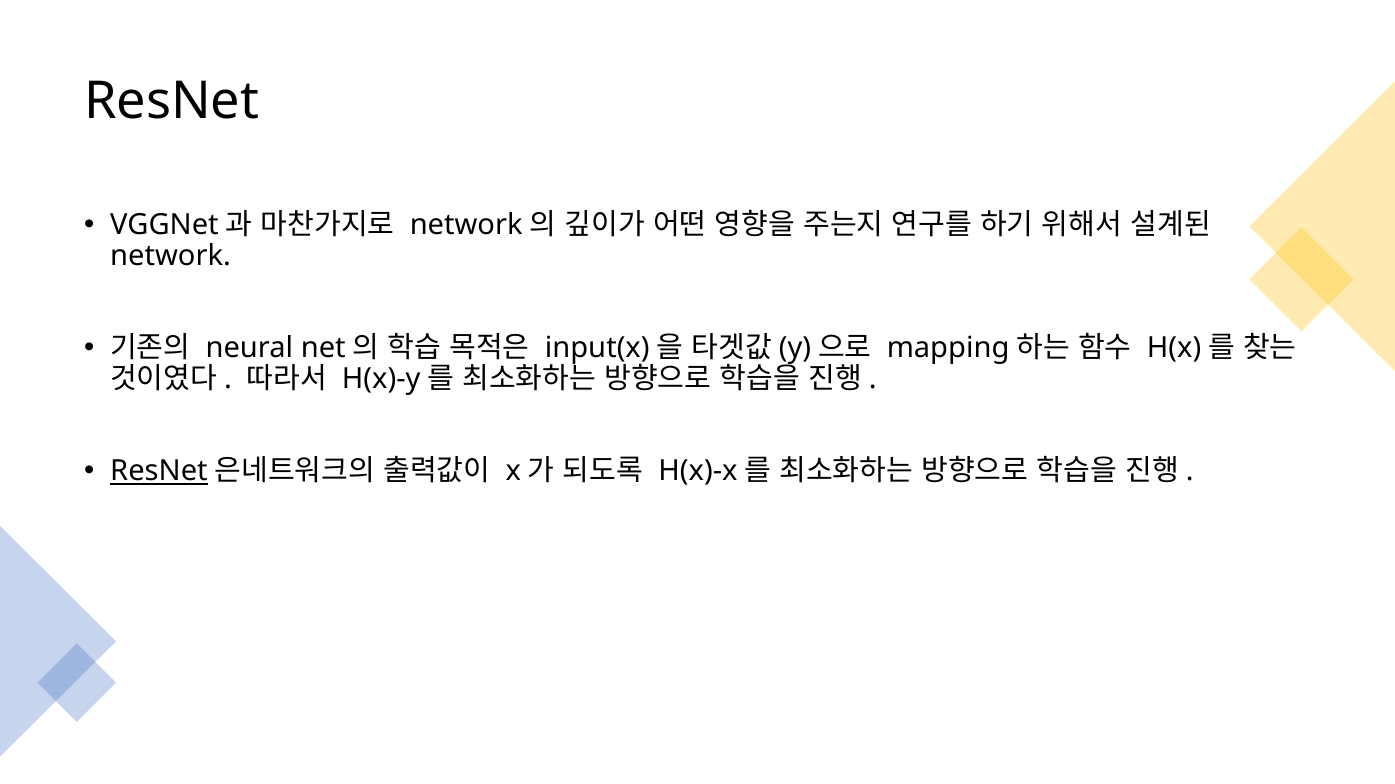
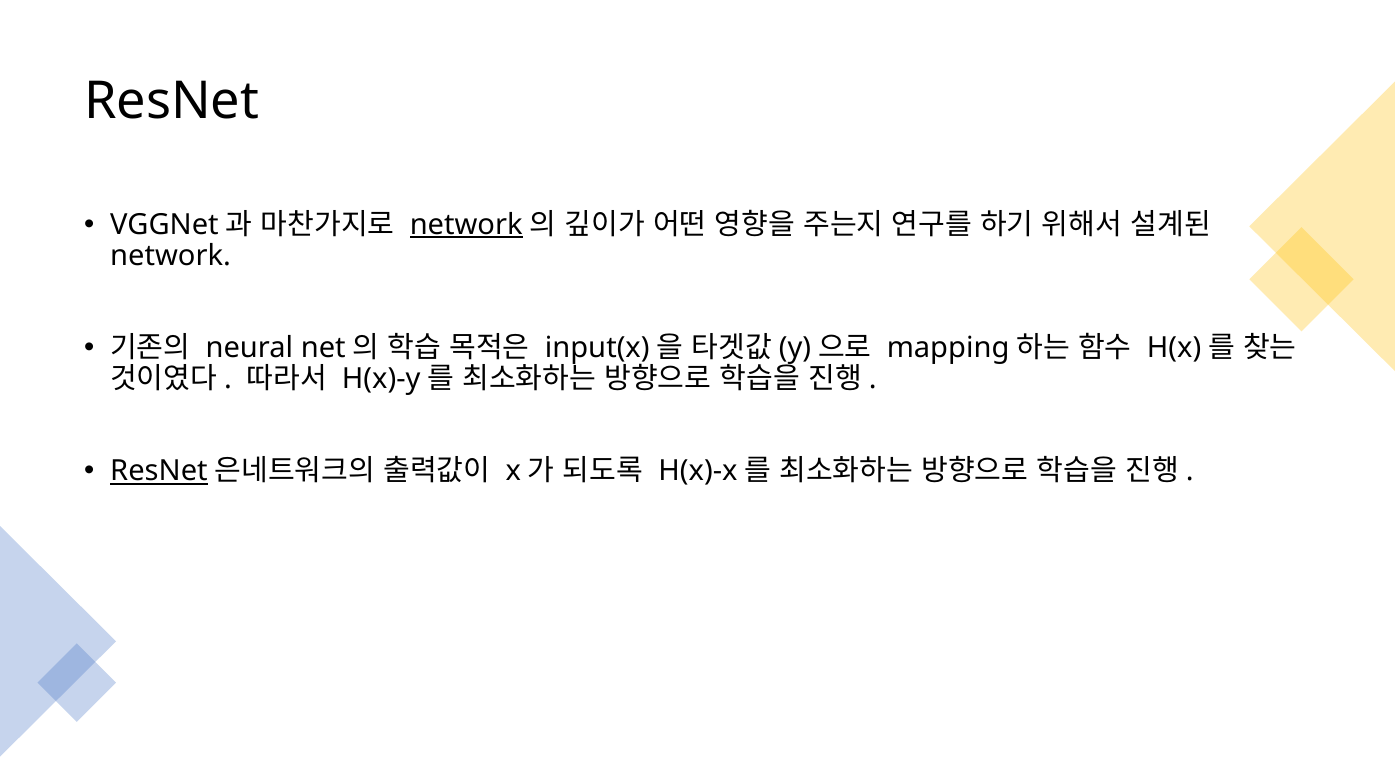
network underline: none -> present (466, 225)
